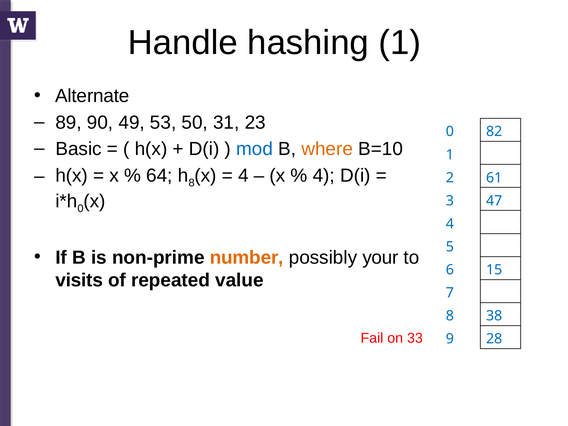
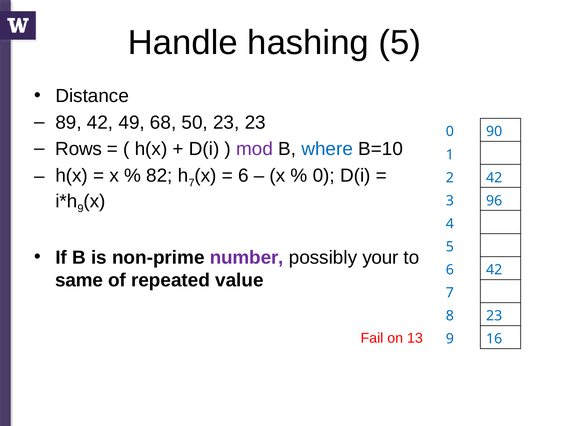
hashing 1: 1 -> 5 (400, 43)
Alternate: Alternate -> Distance (92, 96)
89 90: 90 -> 42 (100, 122)
53: 53 -> 68 (163, 122)
50 31: 31 -> 23 (226, 122)
82: 82 -> 90 (494, 132)
Basic: Basic -> Rows (79, 149)
mod colour: blue -> purple (255, 149)
where colour: orange -> blue (327, 149)
64: 64 -> 82 (159, 175)
8: 8 -> 7 (192, 183)
4: 4 -> 6 (243, 175)
4: 4 -> 0 (324, 175)
2 61: 61 -> 42 (494, 178)
0: 0 -> 9 (80, 209)
47: 47 -> 96 (494, 201)
number colour: orange -> purple (247, 257)
6 15: 15 -> 42 (494, 270)
visits: visits -> same (79, 280)
8 38: 38 -> 23 (494, 316)
33: 33 -> 13 (415, 338)
28: 28 -> 16 (494, 339)
